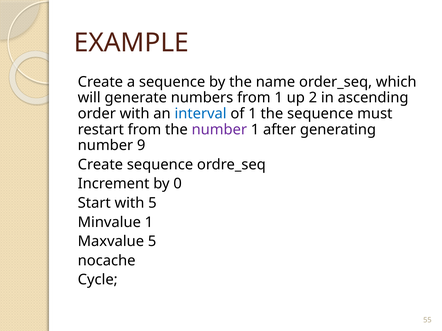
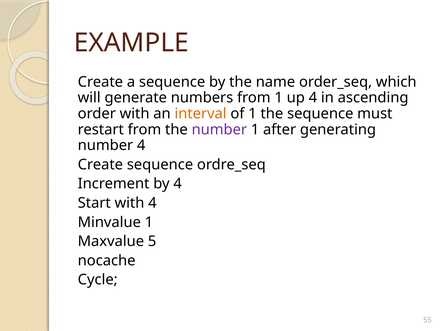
up 2: 2 -> 4 (313, 98)
interval colour: blue -> orange (201, 114)
number 9: 9 -> 4 (141, 146)
by 0: 0 -> 4 (178, 184)
with 5: 5 -> 4 (152, 203)
